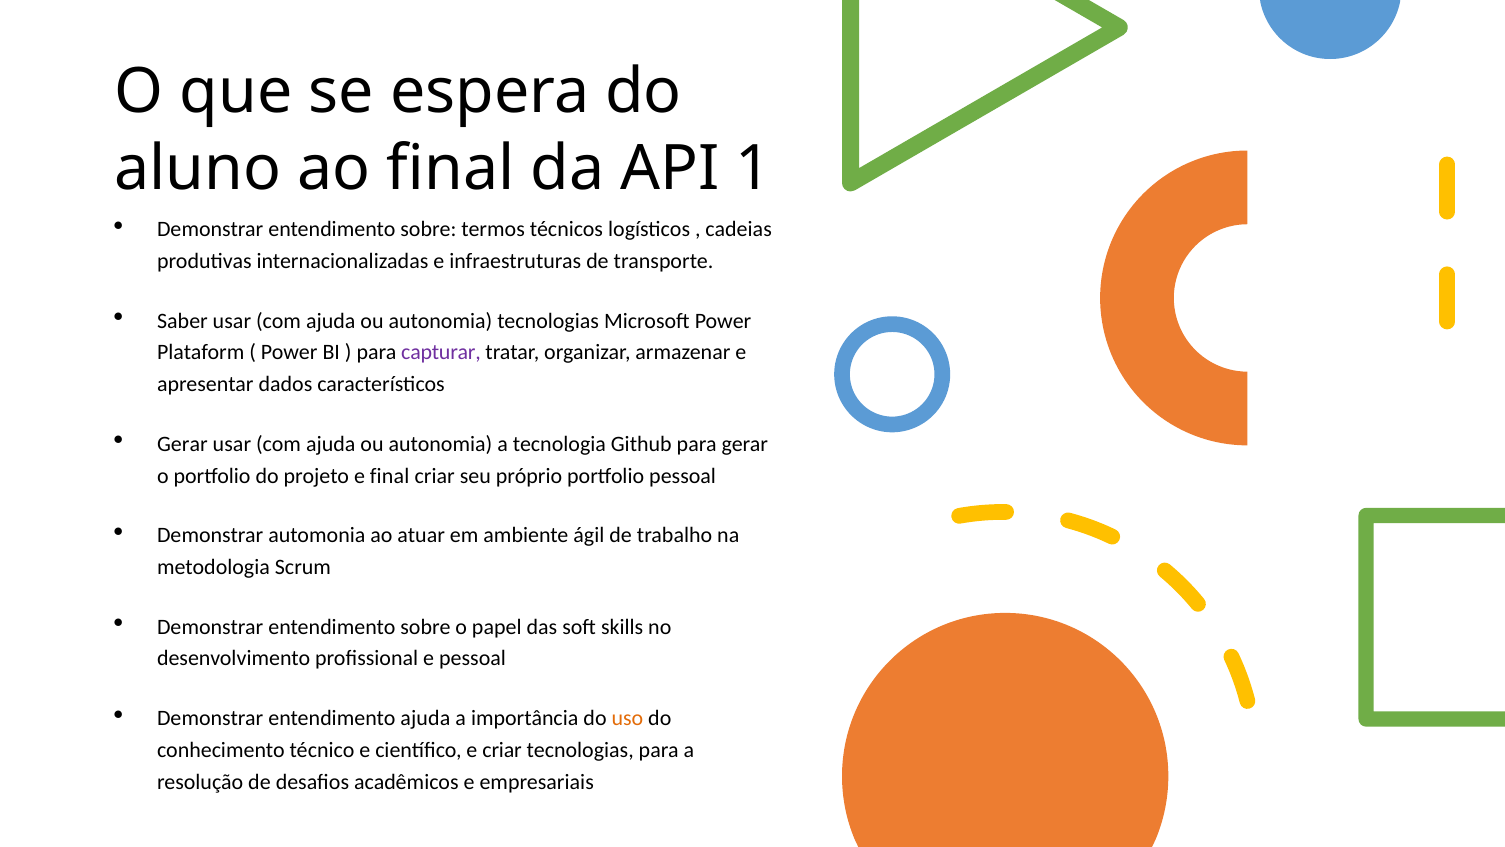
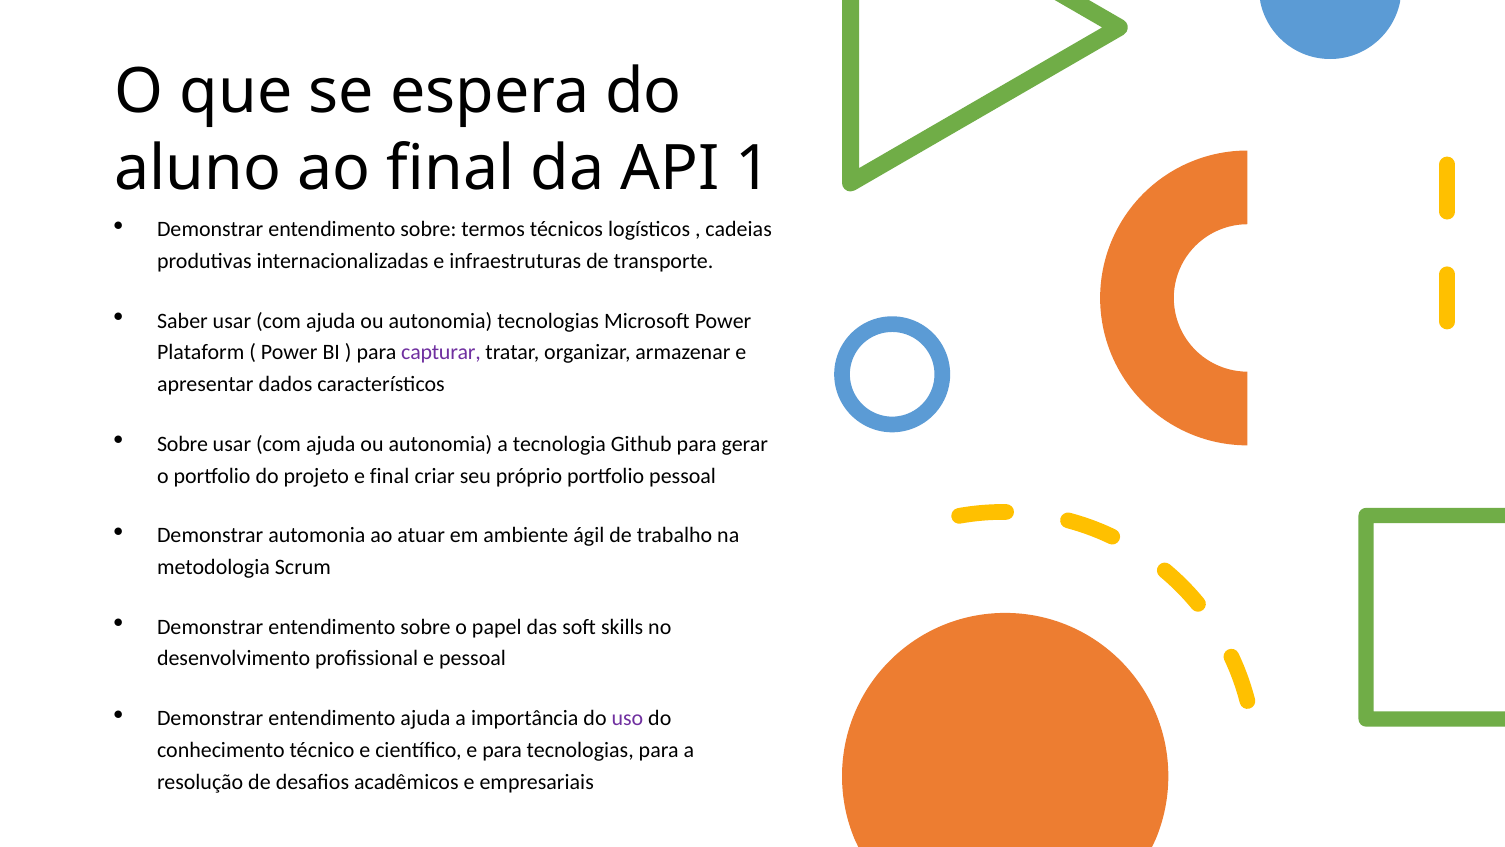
Gerar: Gerar -> Sobre (183, 444)
uso colour: orange -> purple (627, 718)
e criar: criar -> para (502, 750)
